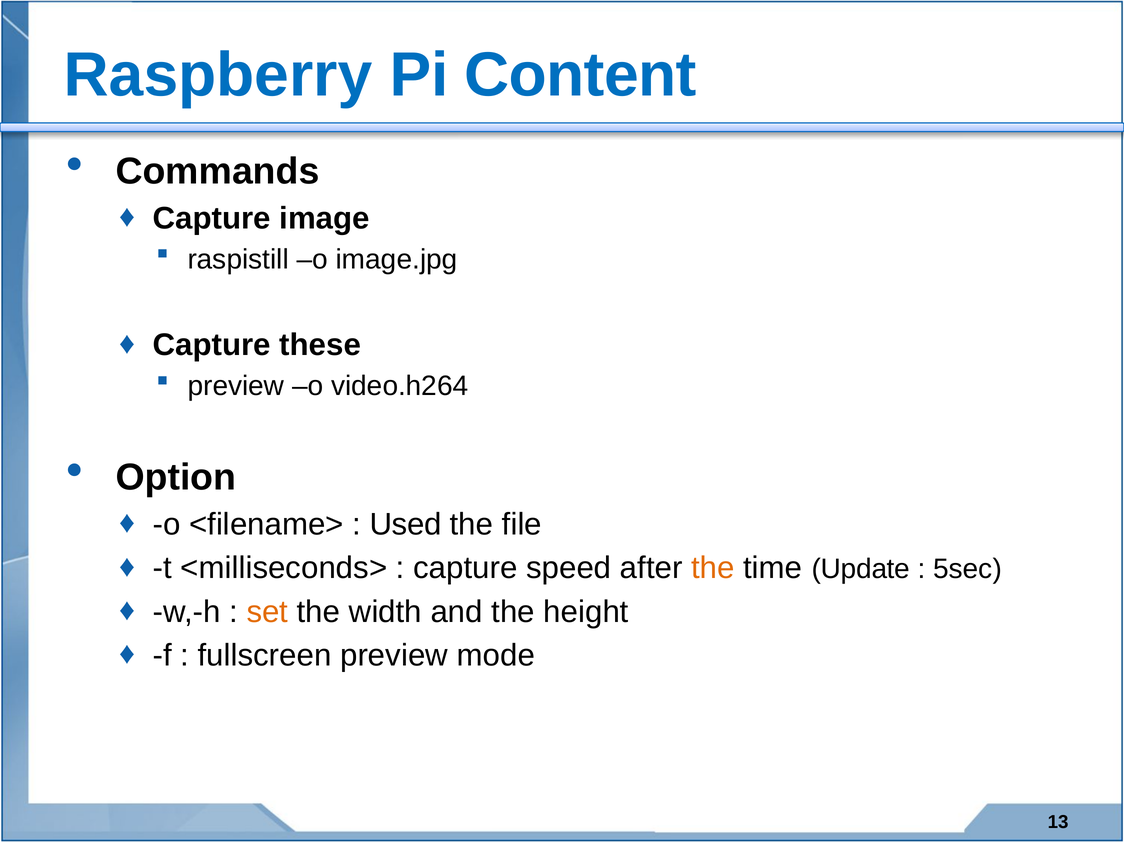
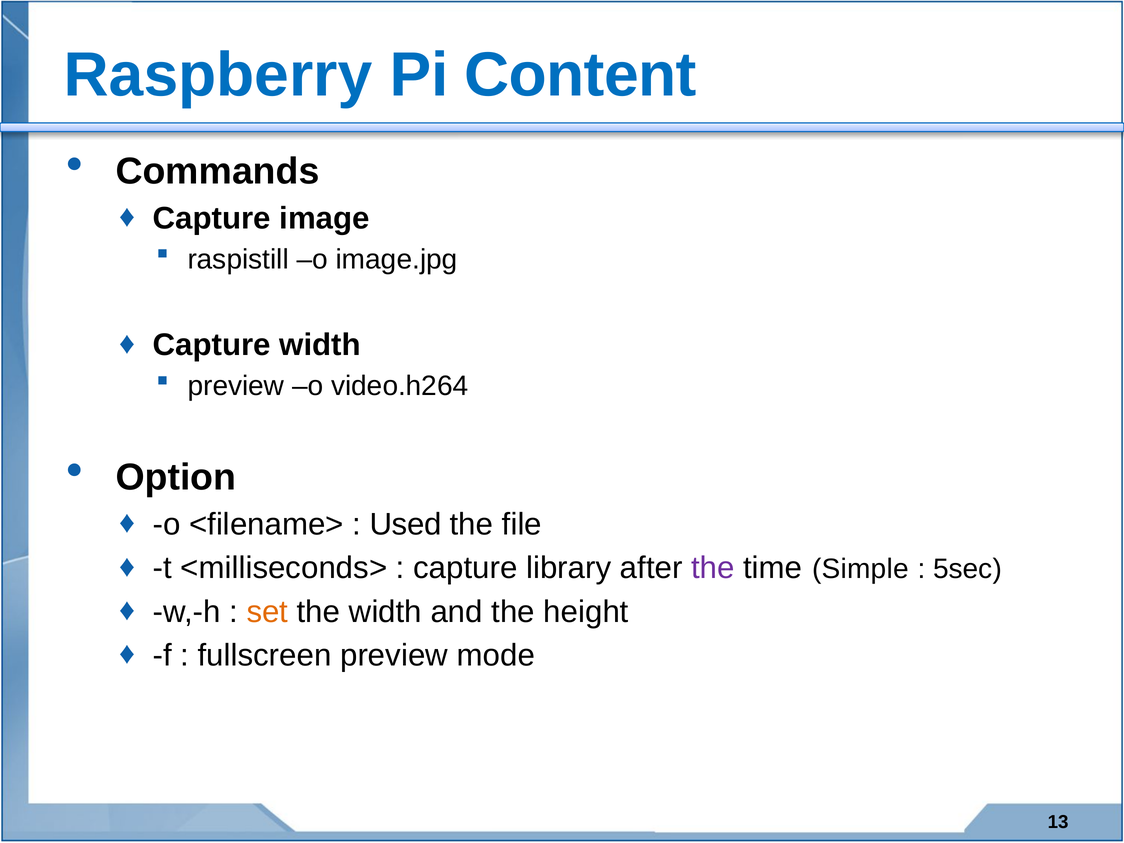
Capture these: these -> width (320, 345)
speed: speed -> library (569, 568)
the colour: orange -> purple (713, 568)
Update: Update -> Simple (861, 569)
